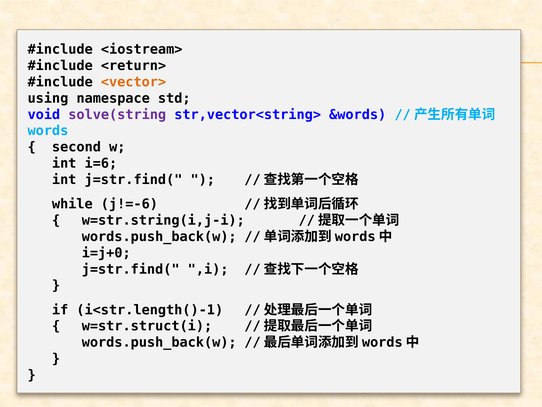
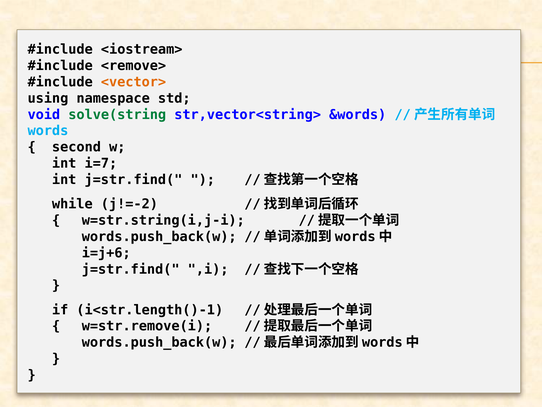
<return>: <return> -> <remove> (134, 66)
solve(string colour: purple -> green (117, 114)
i=6: i=6 -> i=7 (101, 163)
j!=-6: j!=-6 -> j!=-2 (129, 204)
i=j+0: i=j+0 -> i=j+6 (106, 253)
w=str.struct(i: w=str.struct(i -> w=str.remove(i (147, 326)
